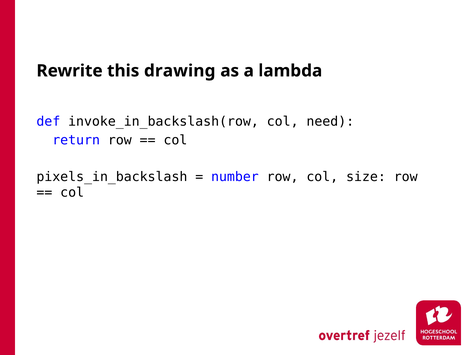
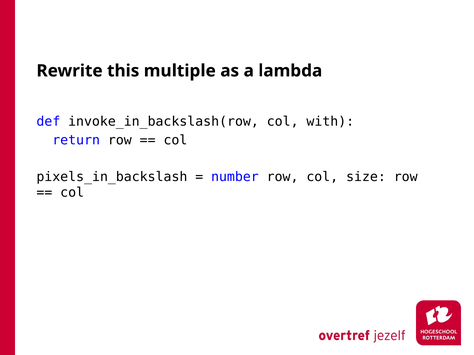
drawing: drawing -> multiple (180, 71)
need: need -> with (330, 122)
